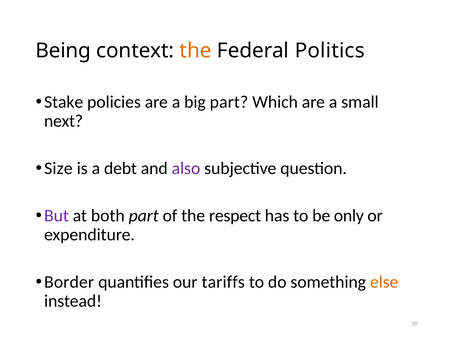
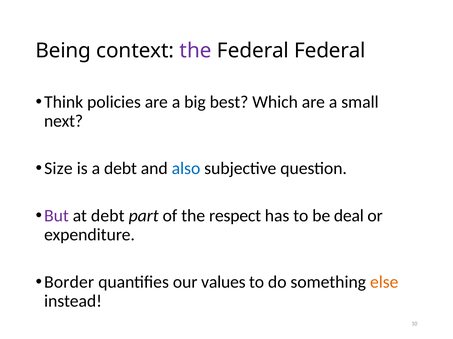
the colour: orange -> purple (196, 51)
Federal Politics: Politics -> Federal (330, 51)
Stake: Stake -> Think (64, 102)
big part: part -> best (229, 102)
also colour: purple -> blue (186, 169)
at both: both -> debt (108, 216)
only: only -> deal (349, 216)
tariffs: tariffs -> values (223, 283)
